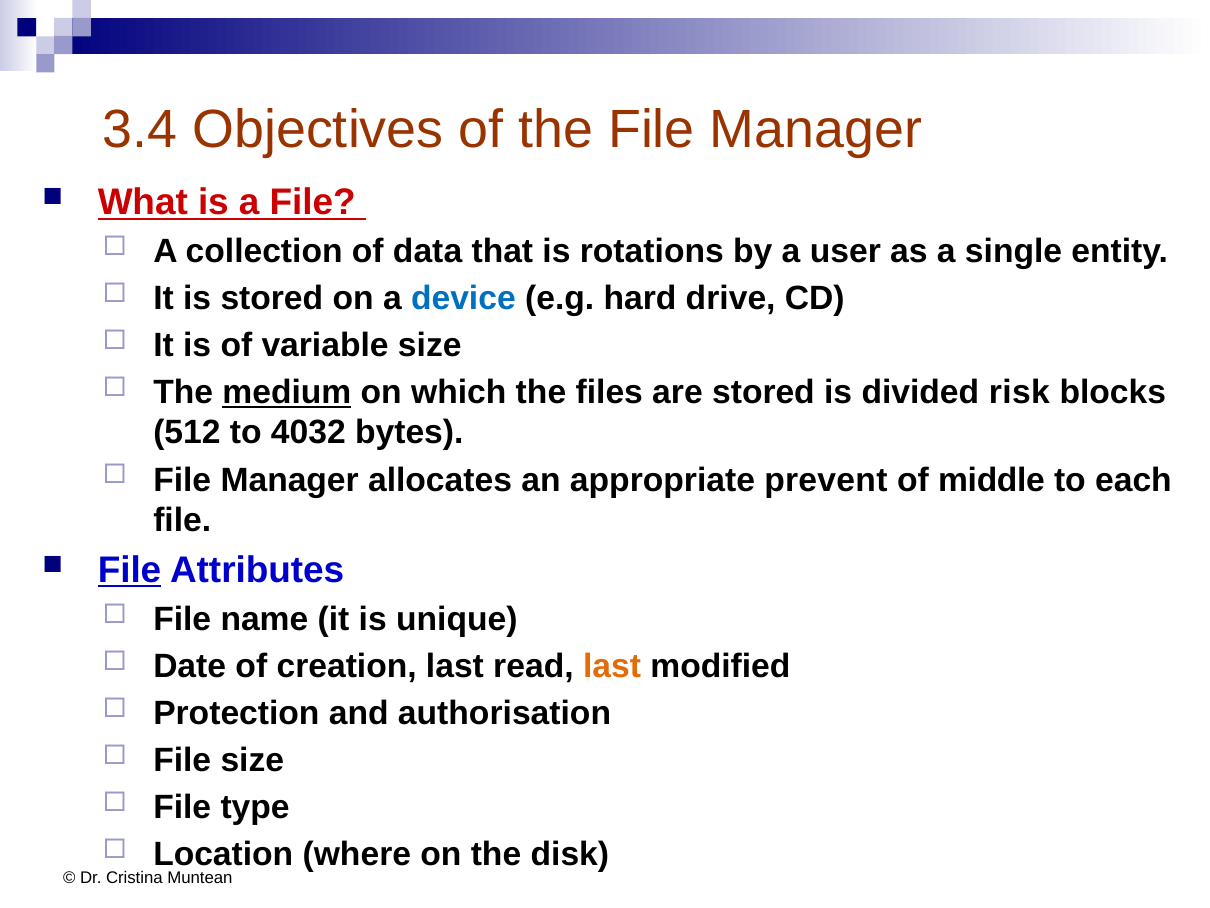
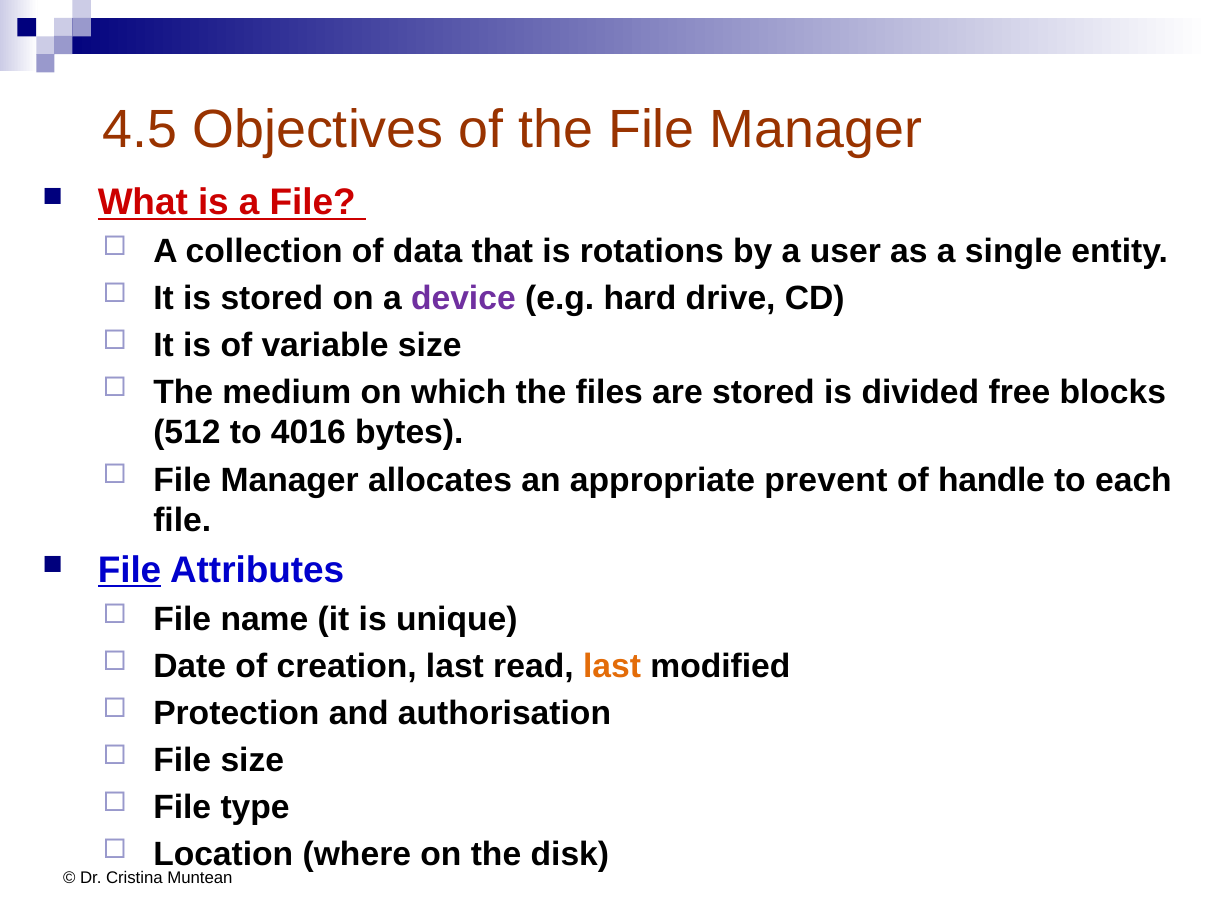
3.4: 3.4 -> 4.5 (140, 130)
device colour: blue -> purple (463, 298)
medium underline: present -> none (287, 392)
risk: risk -> free (1020, 392)
4032: 4032 -> 4016 (308, 433)
middle: middle -> handle (992, 480)
